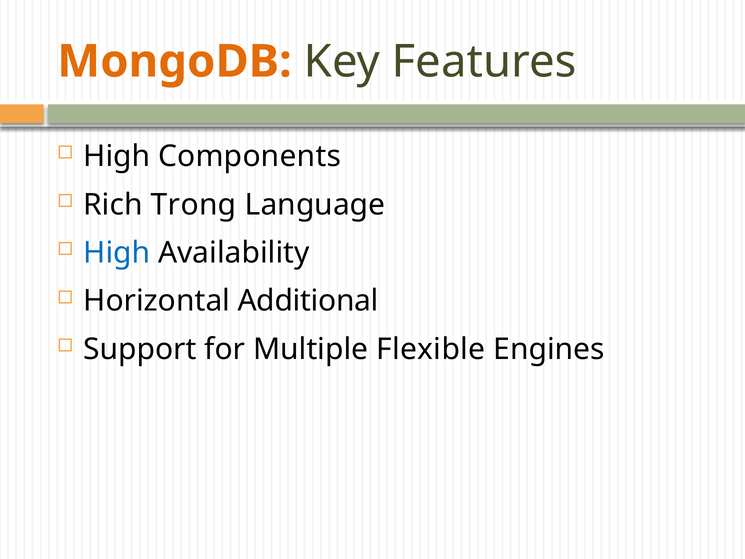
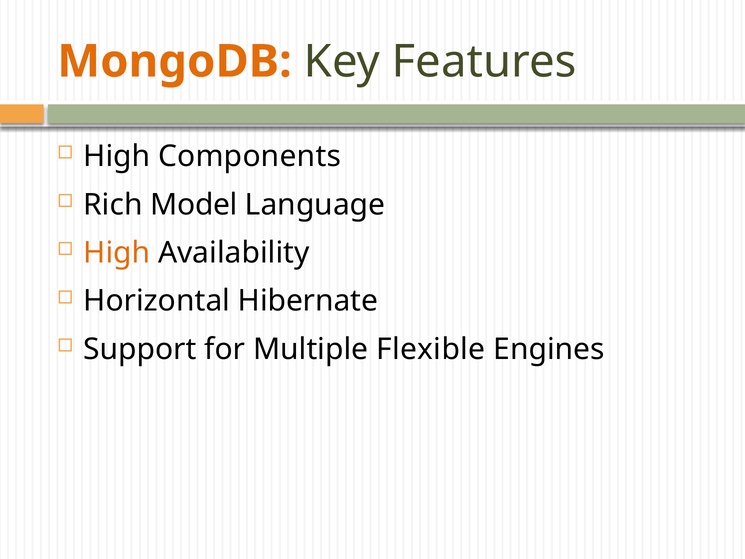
Trong: Trong -> Model (194, 205)
High colour: blue -> orange (117, 253)
Additional: Additional -> Hibernate (308, 301)
